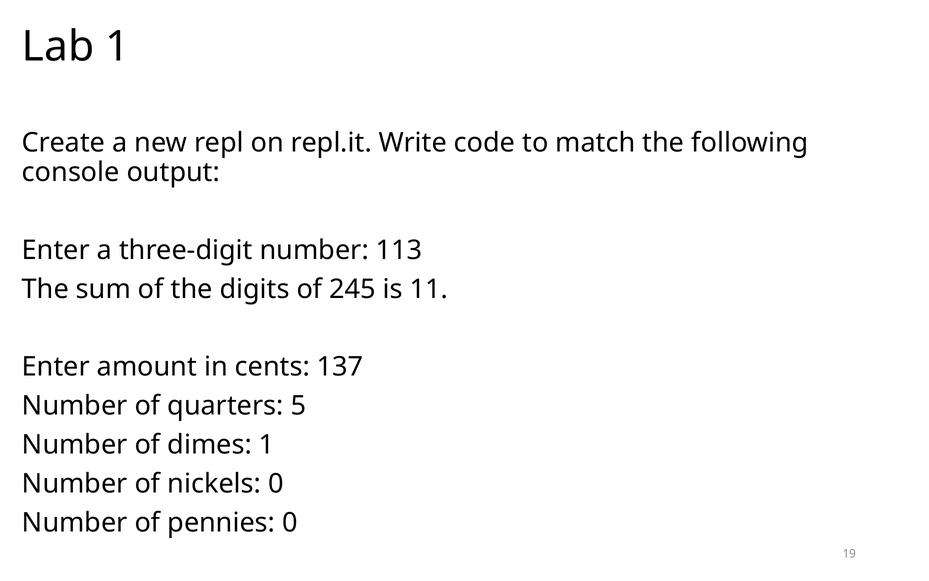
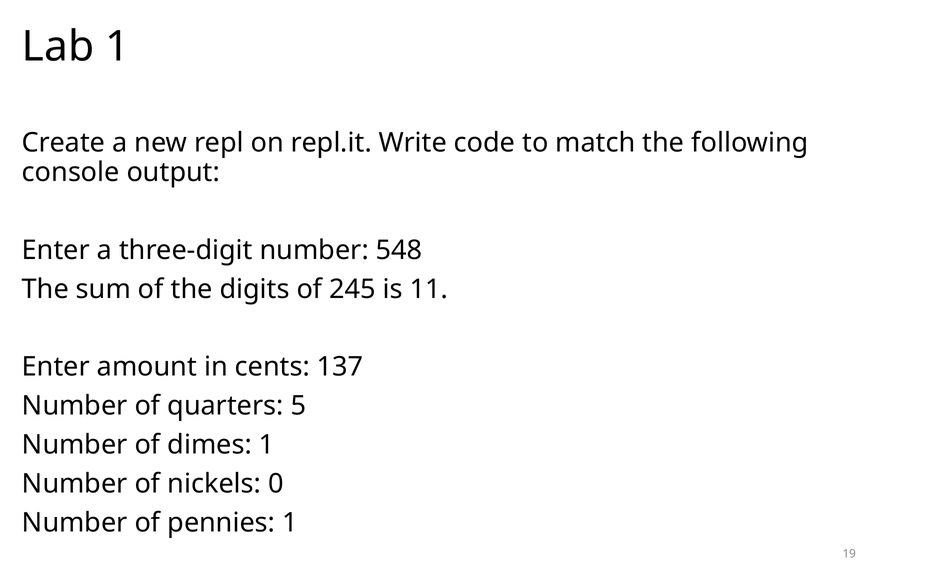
113: 113 -> 548 (399, 250)
pennies 0: 0 -> 1 (290, 523)
